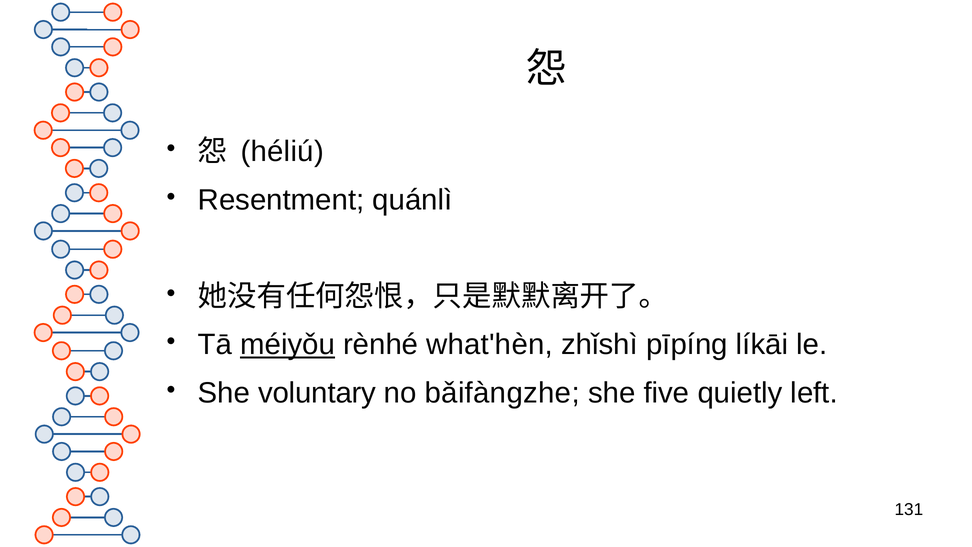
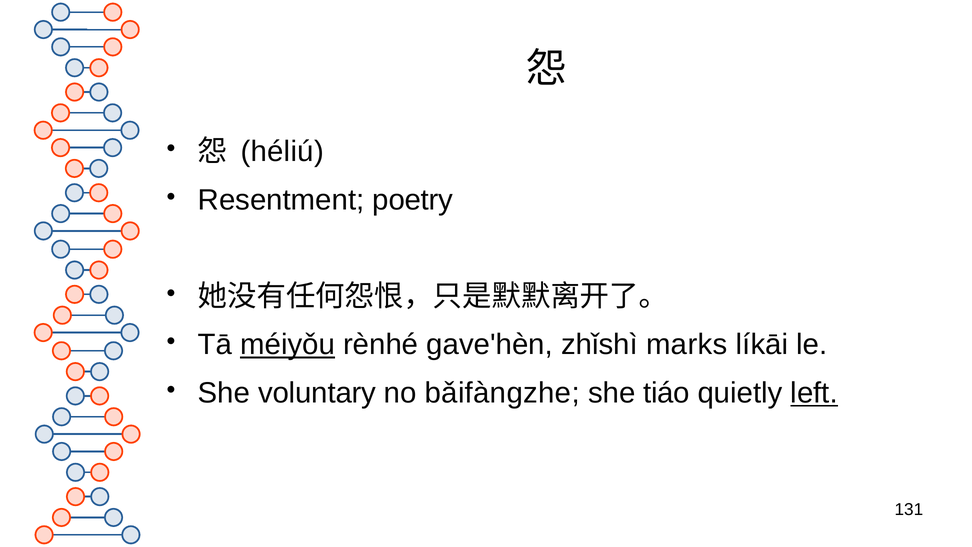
quánlì: quánlì -> poetry (413, 200)
what'hèn: what'hèn -> gave'hèn (490, 345)
pīpíng: pīpíng -> marks (687, 345)
five: five -> tiáo (667, 393)
left underline: none -> present (814, 393)
